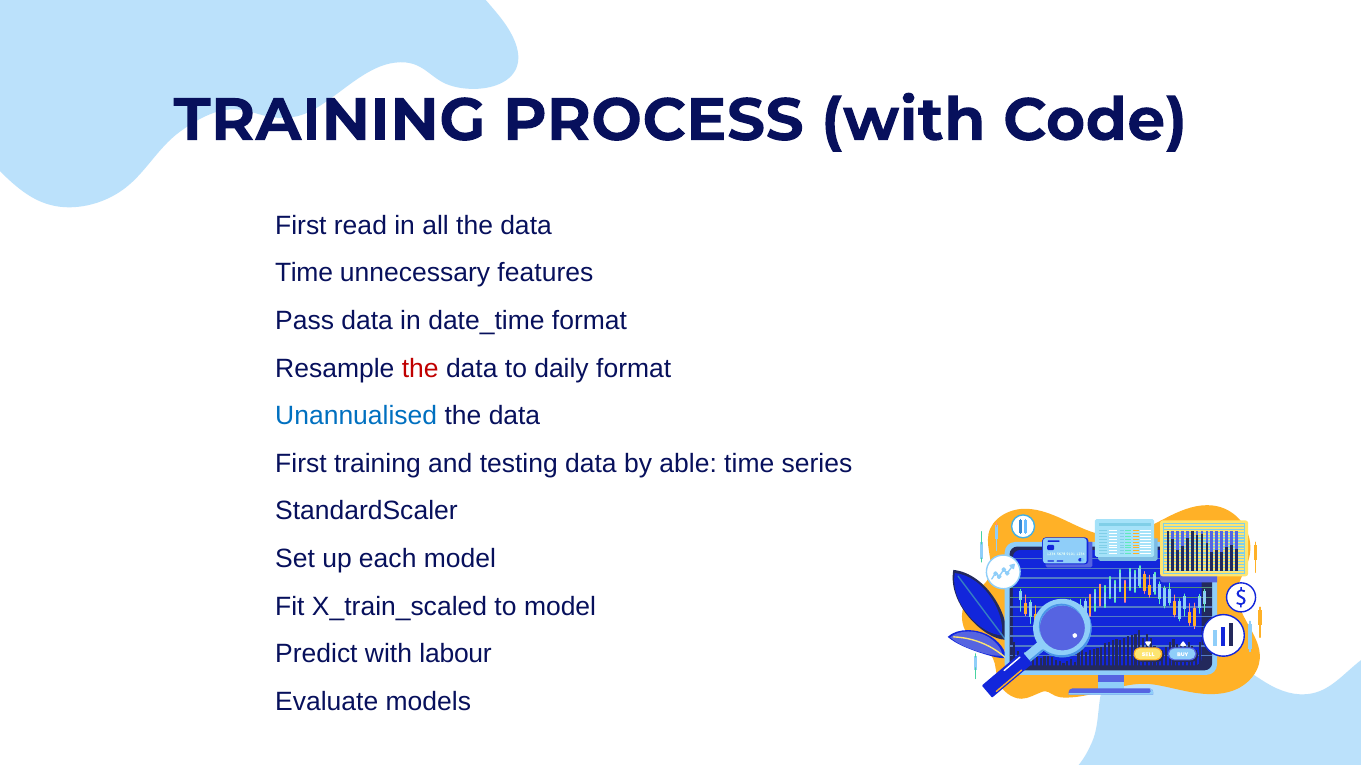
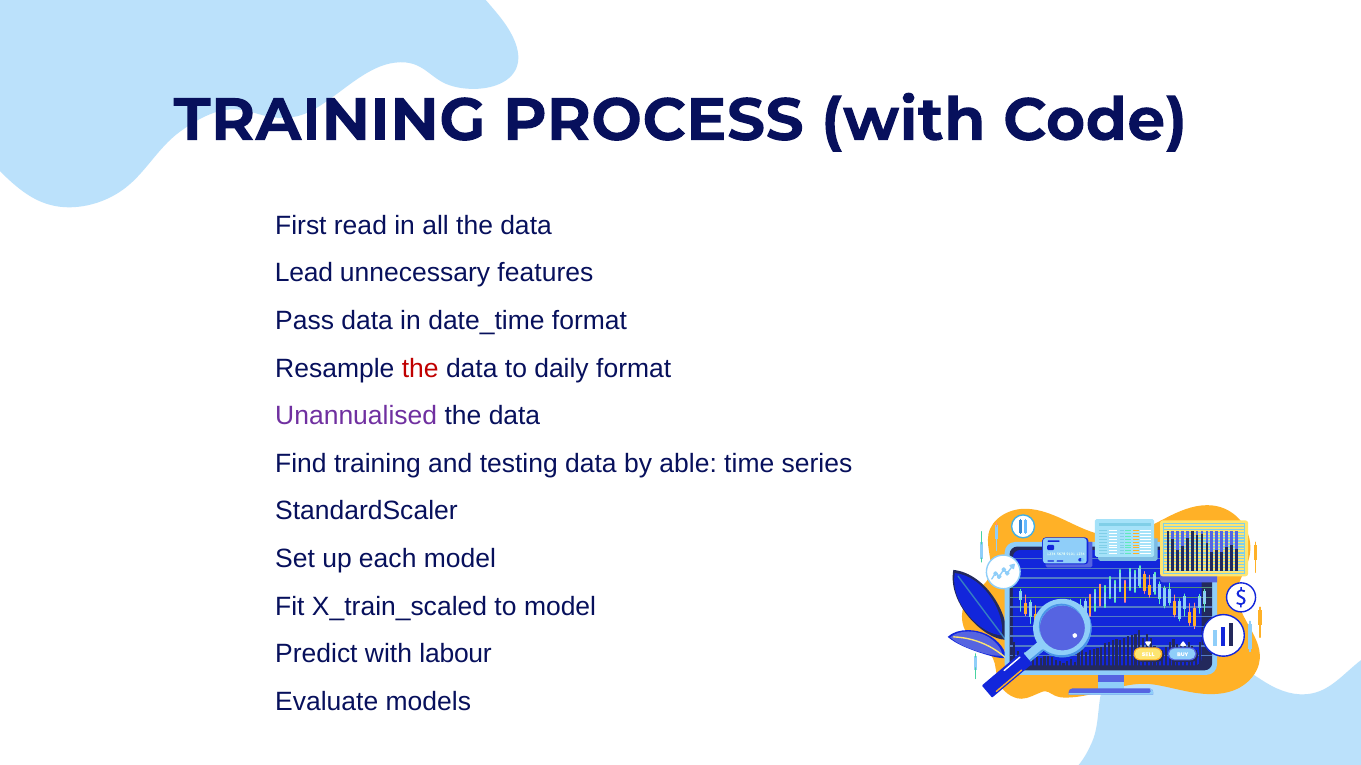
Time: Time -> Lead (304, 273)
Unannualised colour: blue -> purple (356, 416)
First: First -> Find (301, 464)
